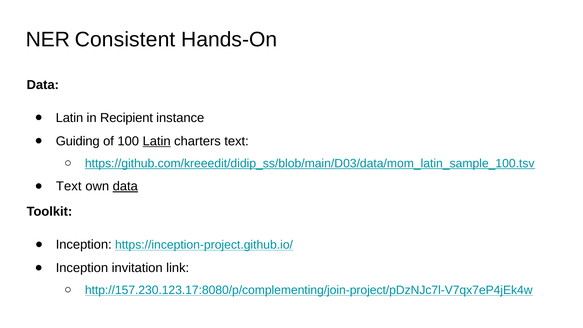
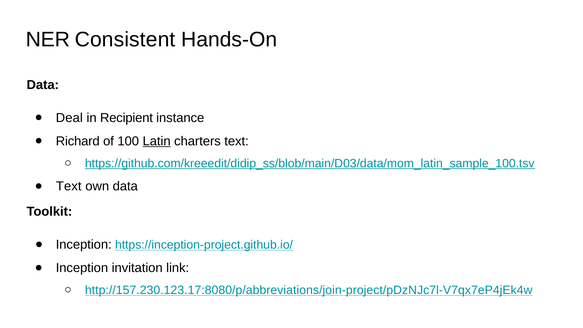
Latin: Latin -> Deal (69, 118)
Guiding: Guiding -> Richard (78, 141)
data underline: present -> none (125, 186)
http://157.230.123.17:8080/p/complementing/join-project/pDzNJc7l-V7qx7eP4jEk4w: http://157.230.123.17:8080/p/complementing/join-project/pDzNJc7l-V7qx7eP4jEk4w -> http://157.230.123.17:8080/p/abbreviations/join-project/pDzNJc7l-V7qx7eP4jEk4w (309, 290)
